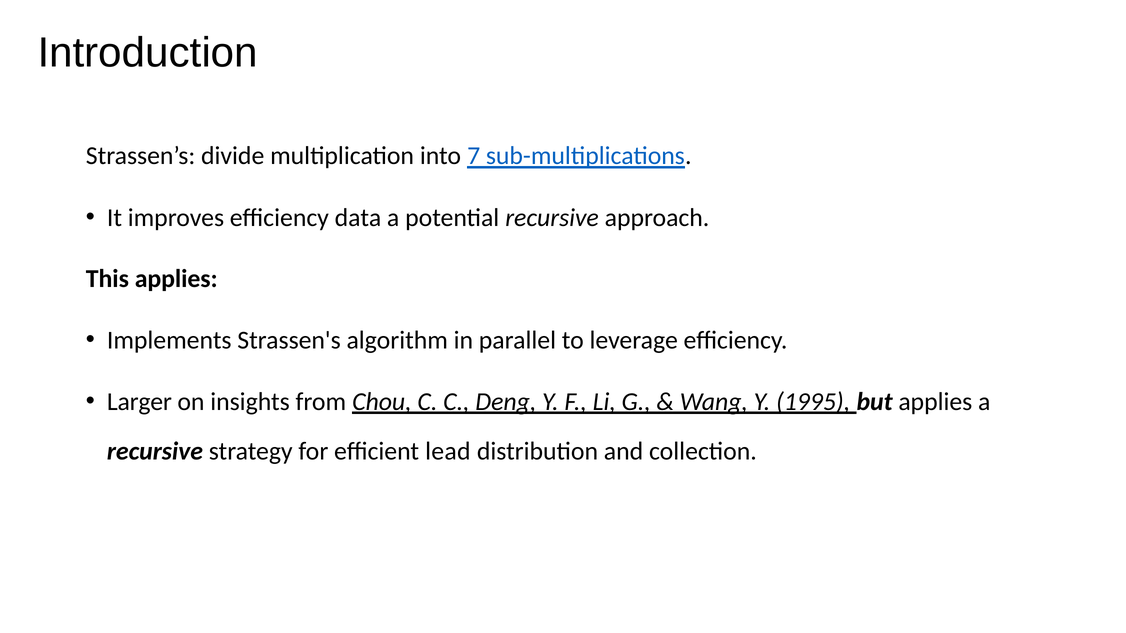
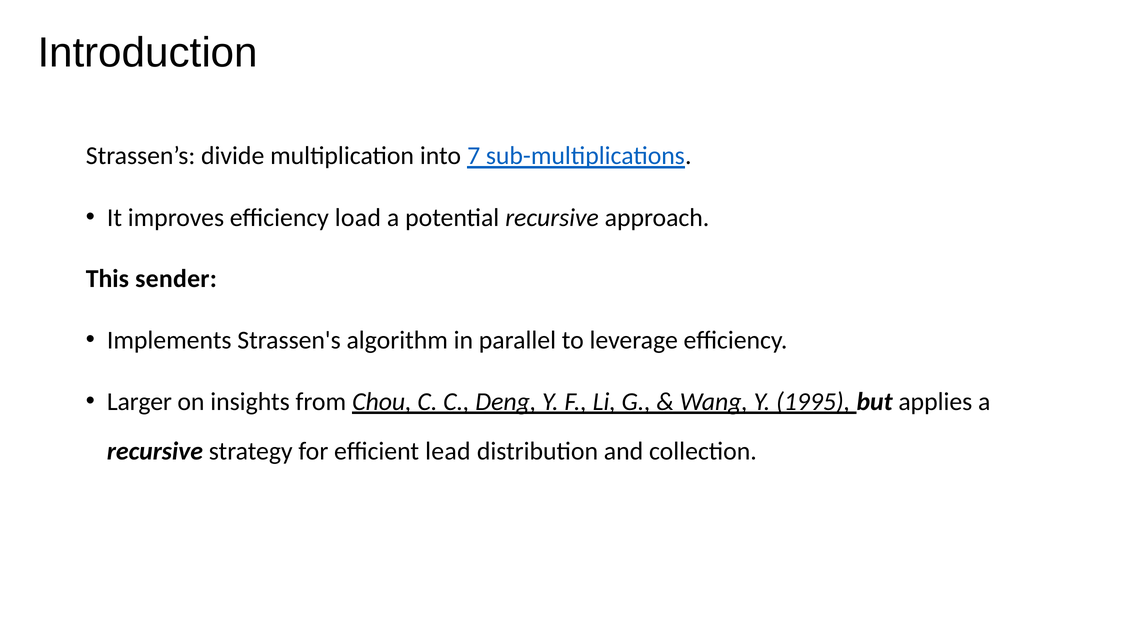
data: data -> load (358, 218)
This applies: applies -> sender (176, 279)
